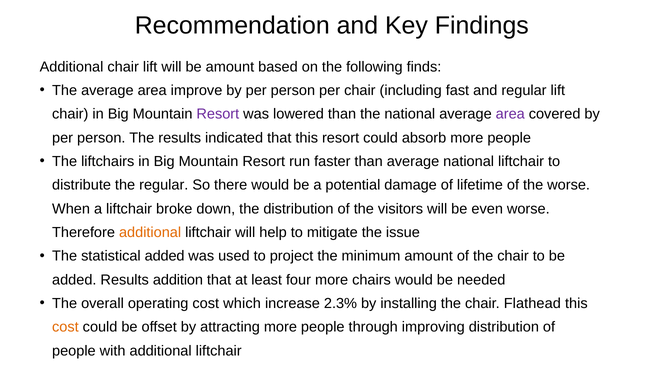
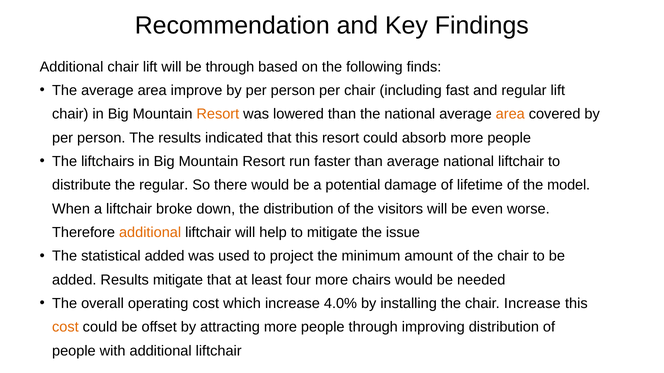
be amount: amount -> through (230, 67)
Resort colour: purple -> orange (218, 114)
area colour: purple -> orange (510, 114)
the worse: worse -> model (569, 185)
Results addition: addition -> mitigate (178, 280)
2.3%: 2.3% -> 4.0% (340, 304)
chair Flathead: Flathead -> Increase (532, 304)
